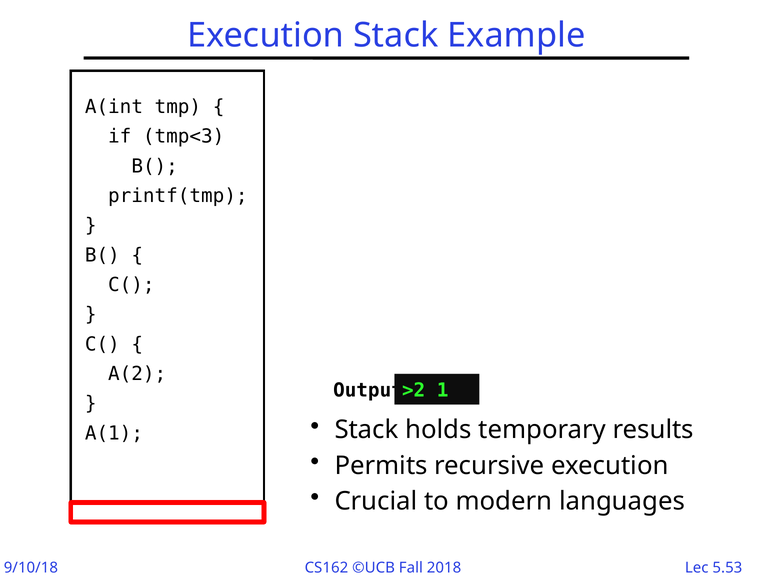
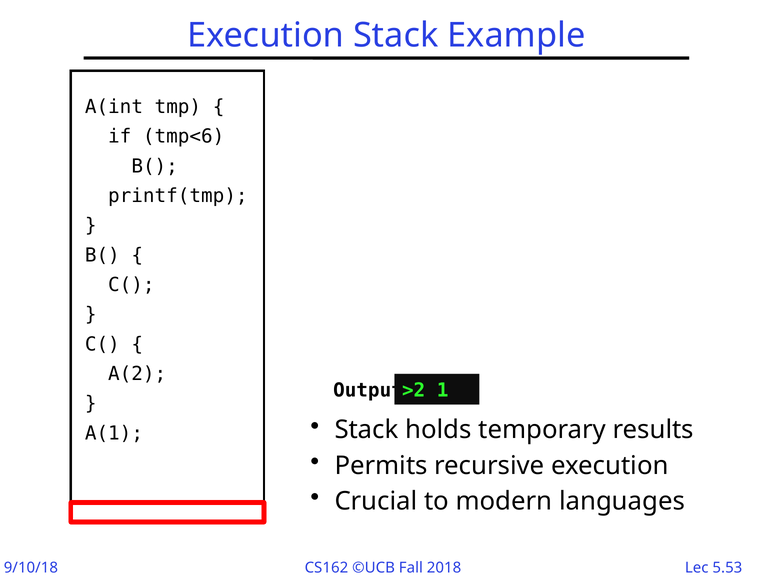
tmp<3: tmp<3 -> tmp<6 (184, 137)
